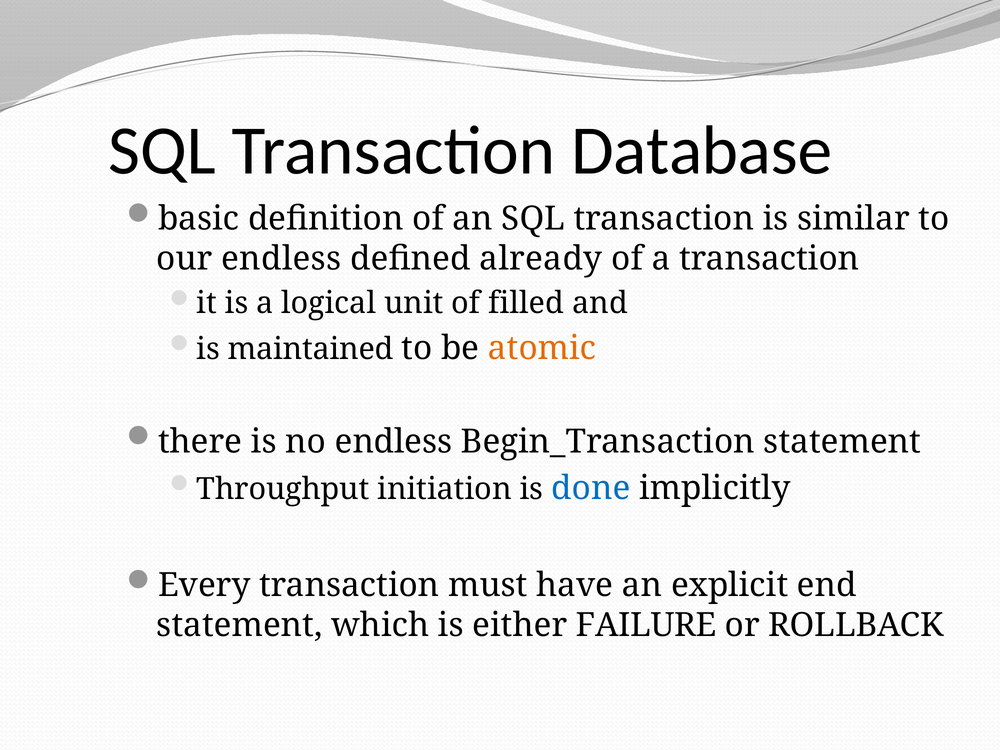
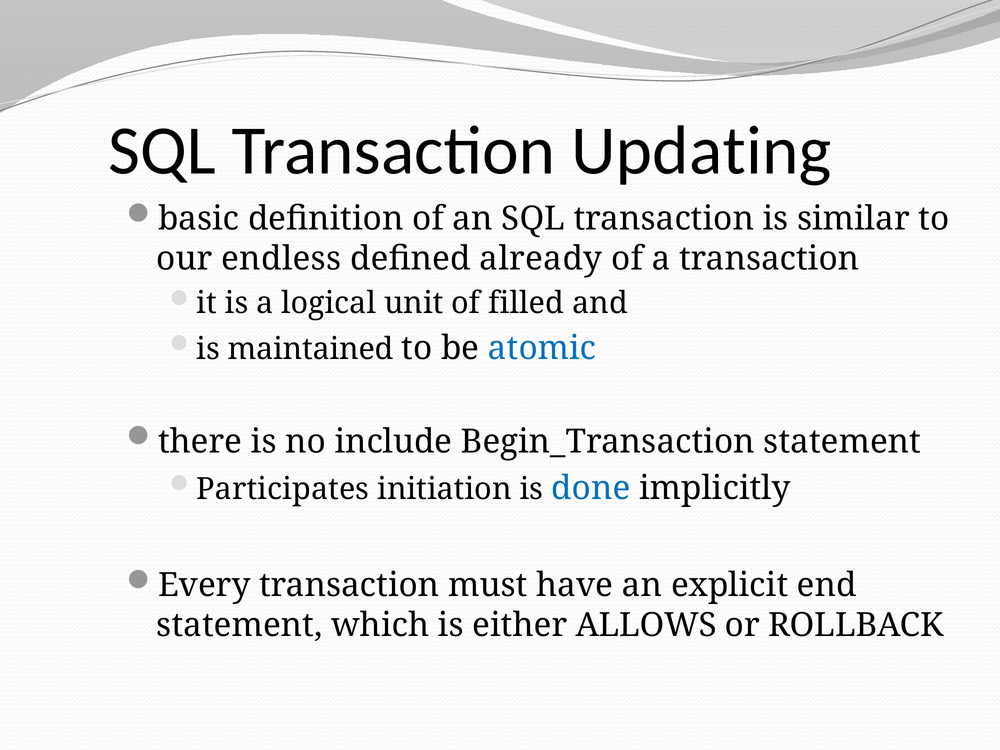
Database: Database -> Updating (701, 151)
atomic colour: orange -> blue (542, 348)
no endless: endless -> include (394, 442)
Throughput: Throughput -> Participates (283, 489)
FAILURE: FAILURE -> ALLOWS (646, 625)
